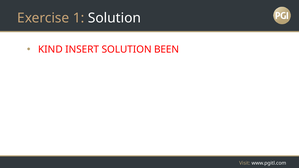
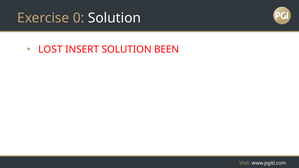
1: 1 -> 0 (79, 18)
KIND: KIND -> LOST (50, 50)
